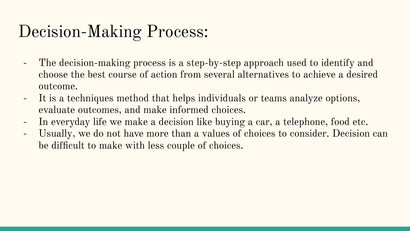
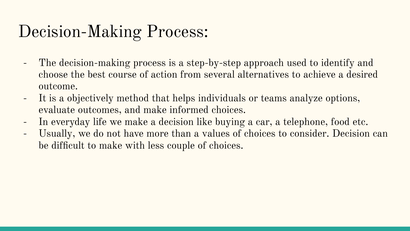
techniques: techniques -> objectively (90, 98)
